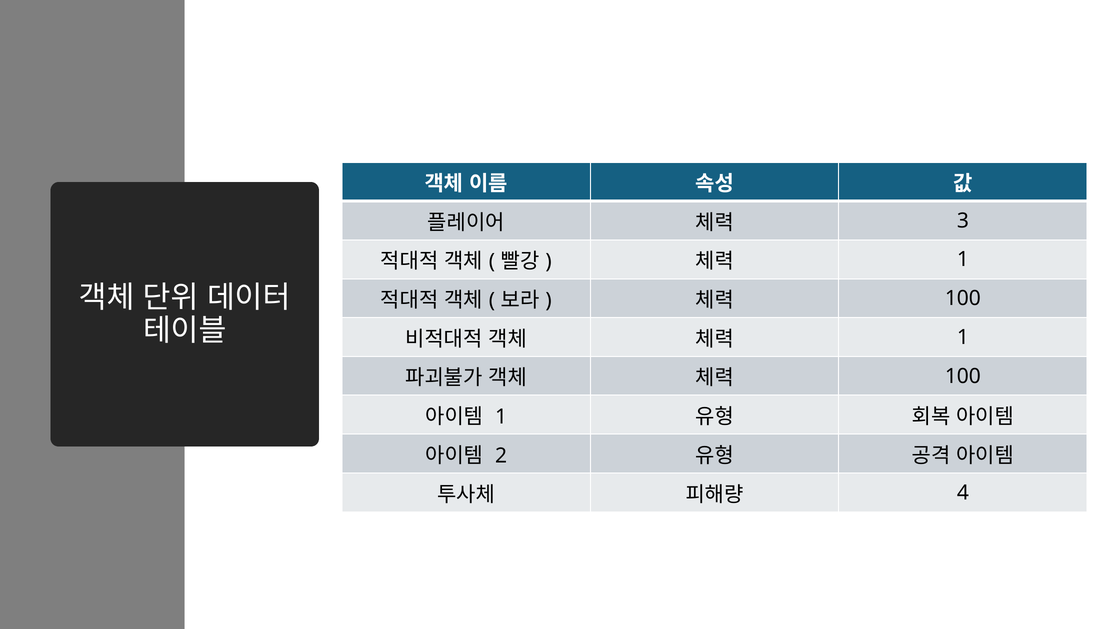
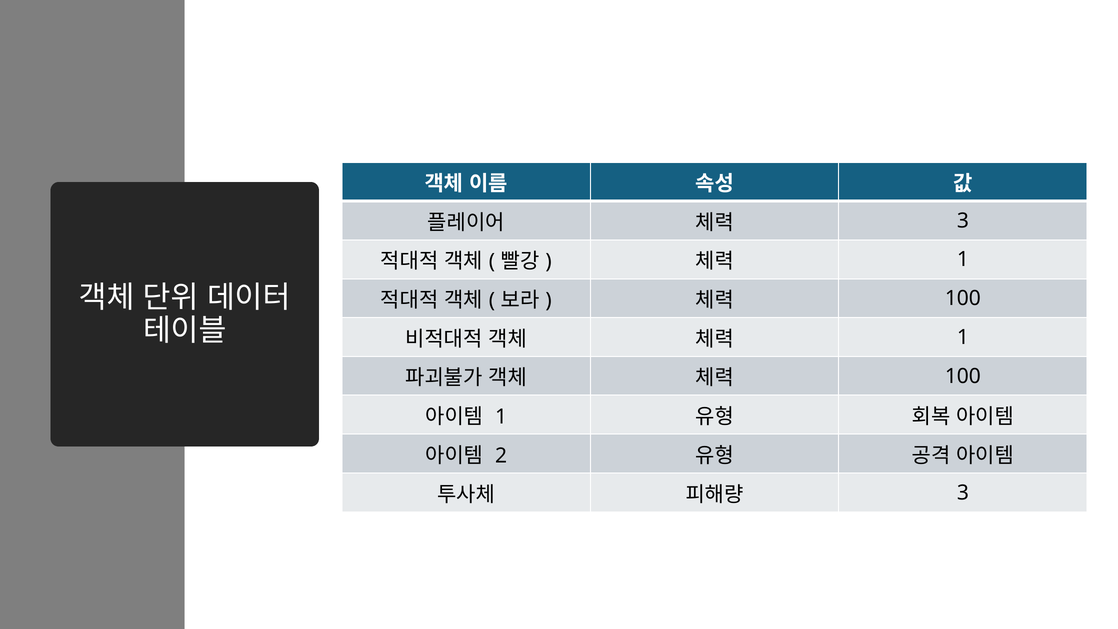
4: 4 -> 3 (963, 493)
